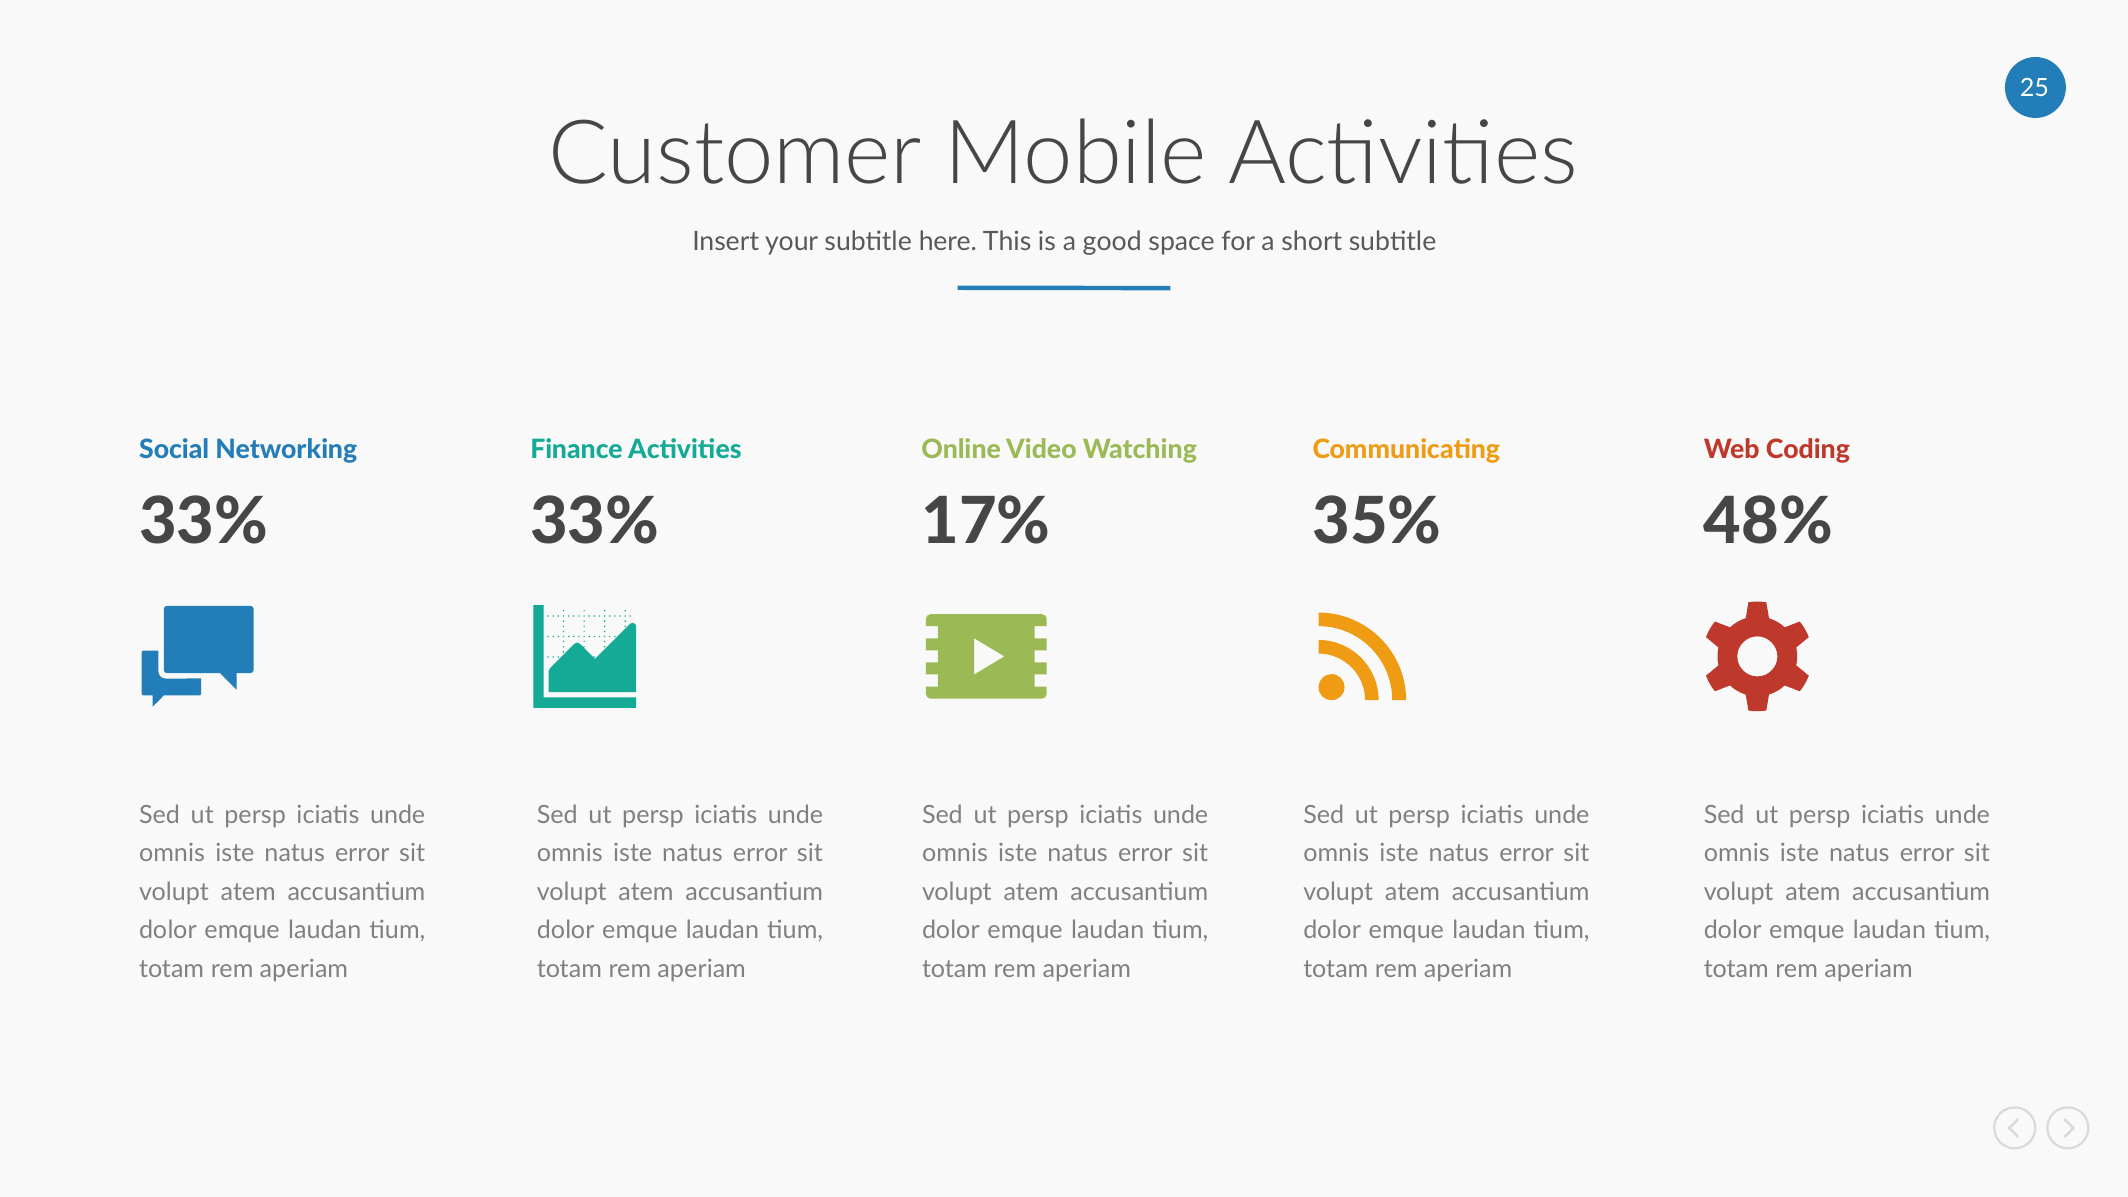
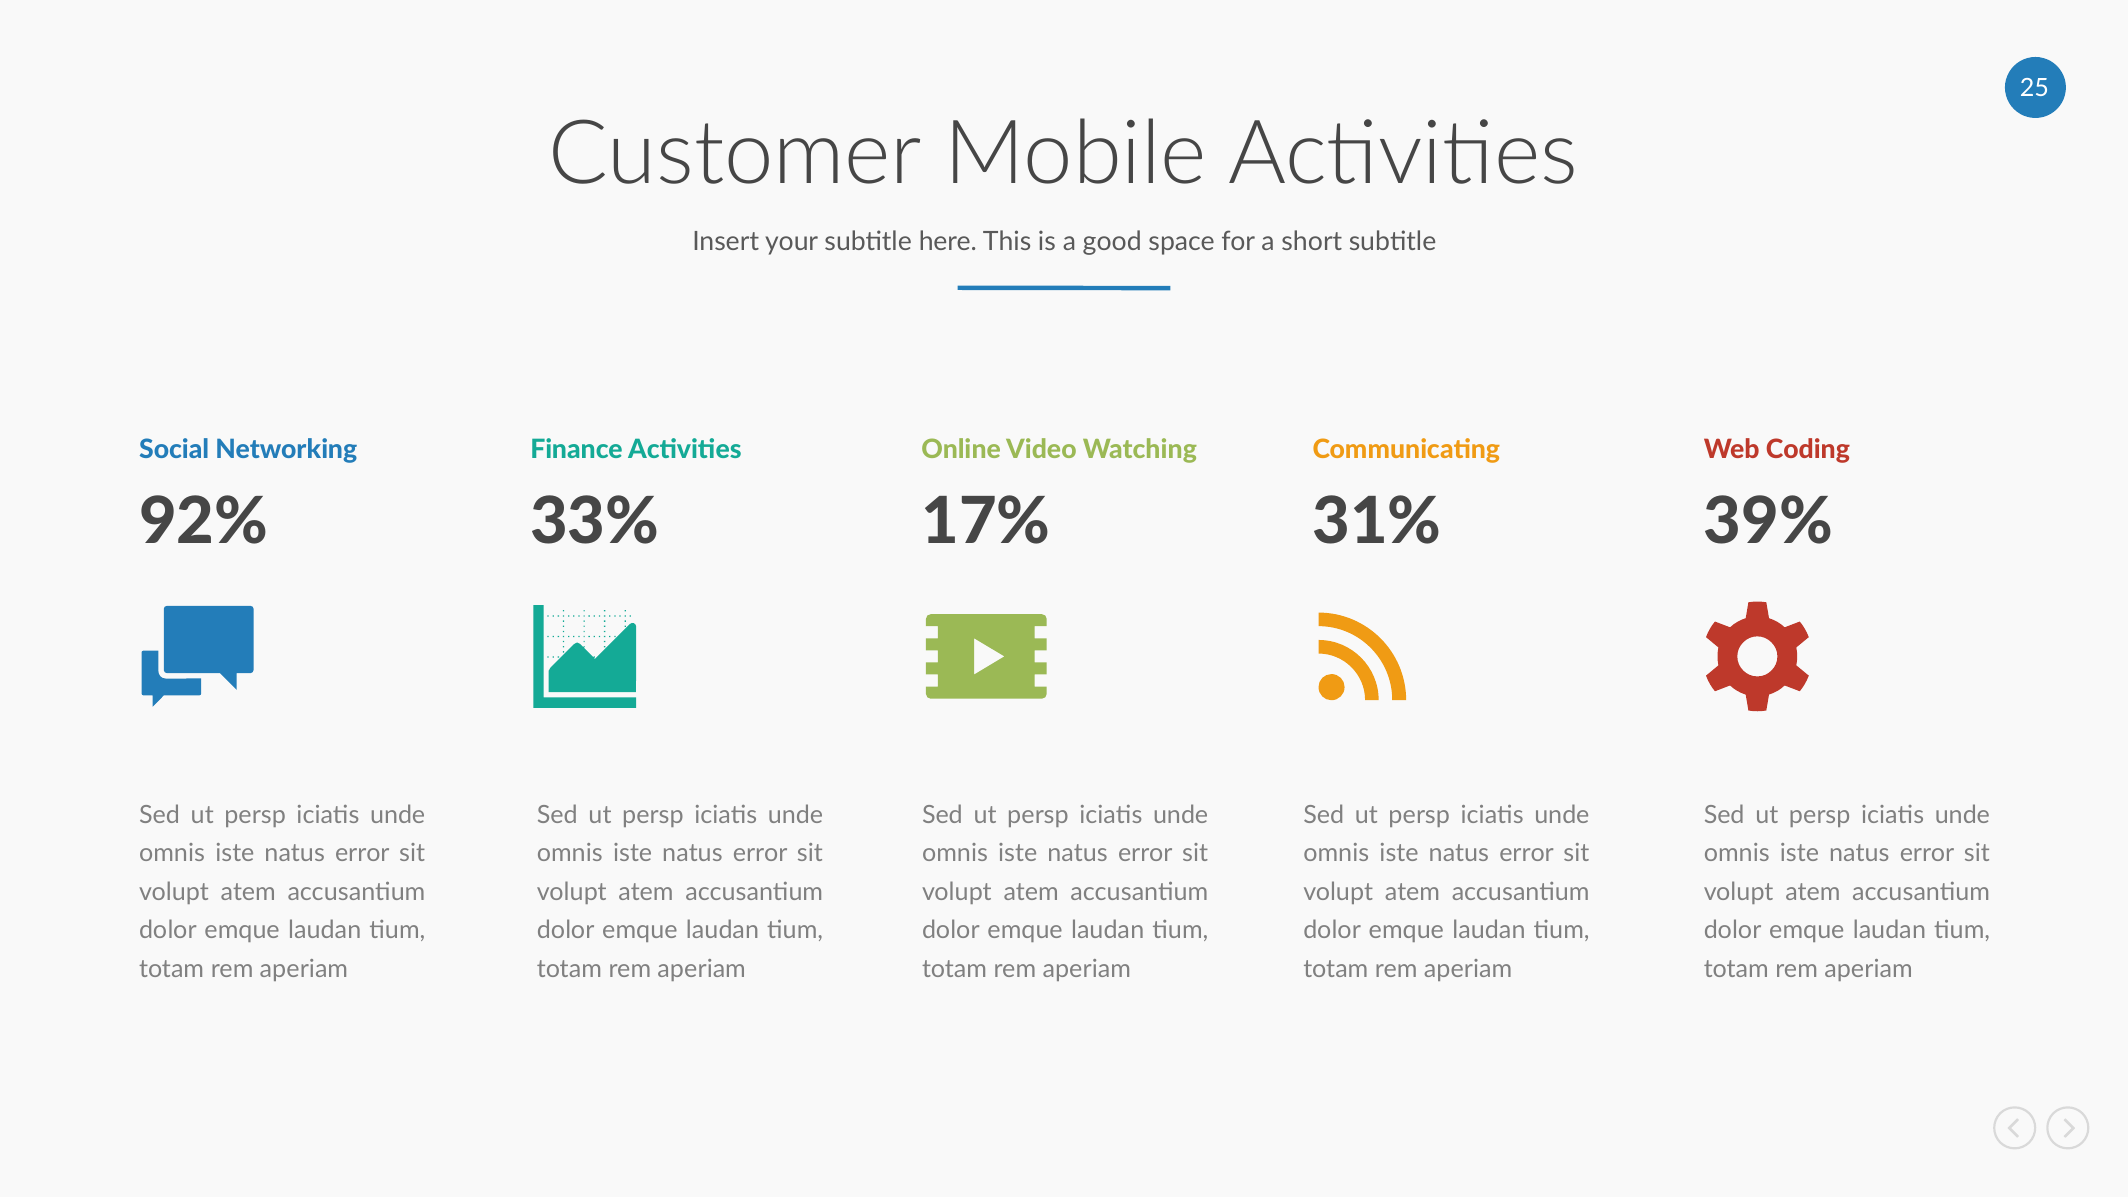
33%: 33% -> 92% (204, 522)
35%: 35% -> 31% (1377, 522)
48%: 48% -> 39% (1768, 522)
